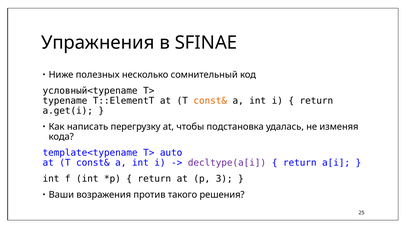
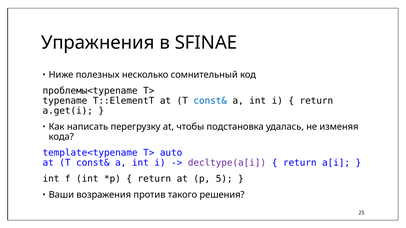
условный<typename: условный<typename -> проблемы<typename (90, 91)
const& colour: orange -> blue (210, 101)
3: 3 -> 5 (224, 179)
